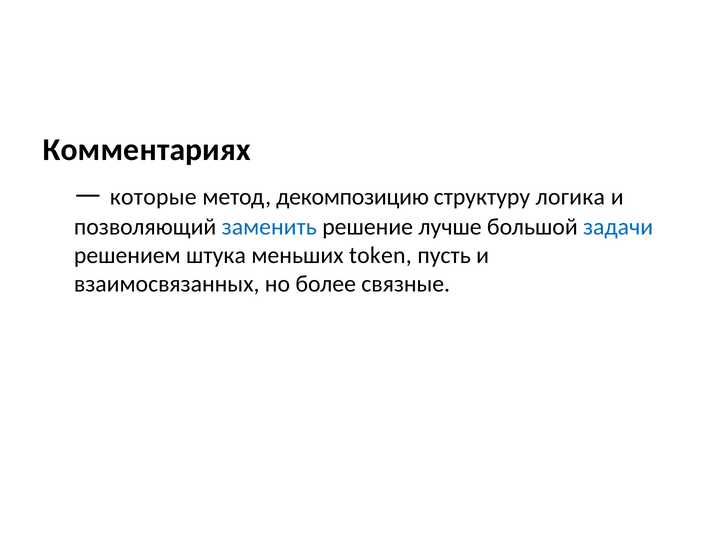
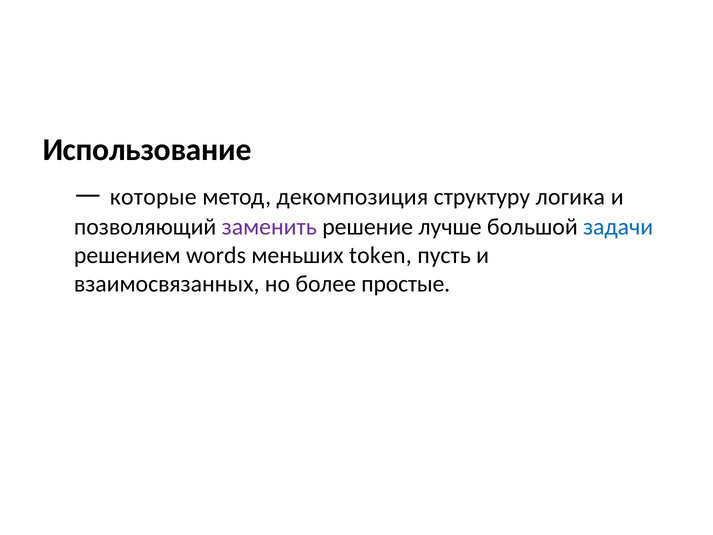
Комментариях: Комментариях -> Использование (147, 150)
декомпозицию: декомпозицию -> декомпозиция (352, 197)
заменить colour: blue -> purple (269, 227)
штука: штука -> words (216, 255)
связные: связные -> простые (406, 284)
